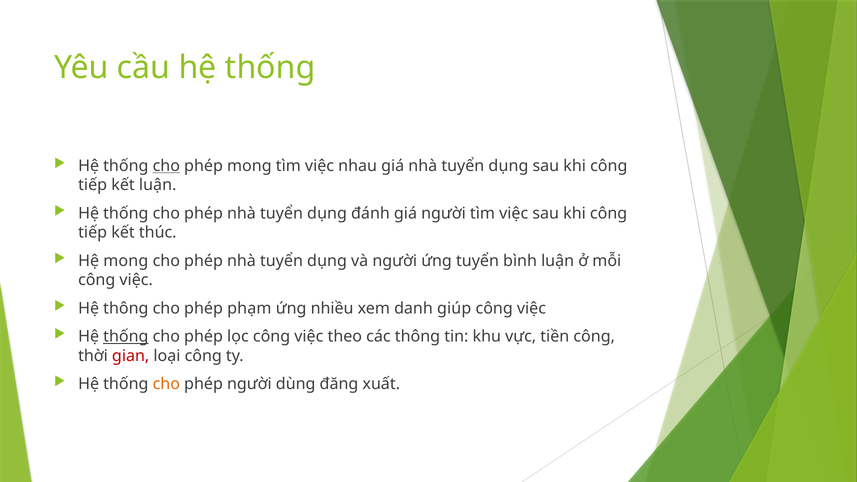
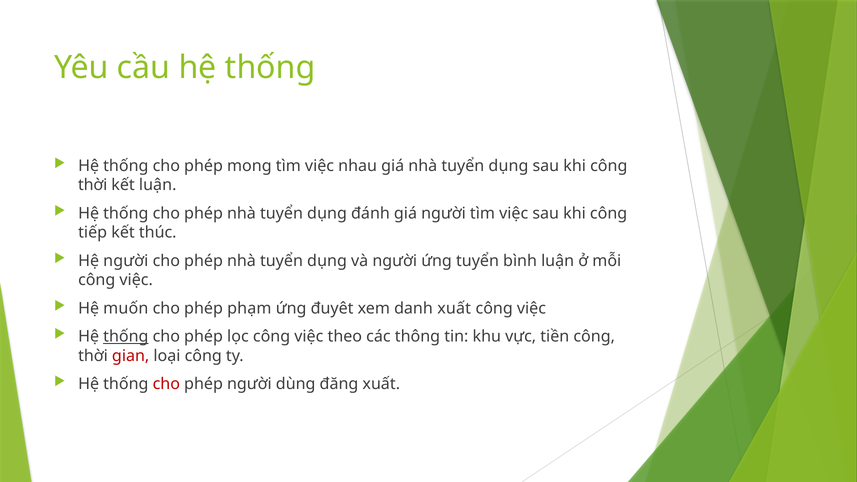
cho underline: present -> none (166, 166)
tiếp: tiếp -> thời (93, 185)
Hệ mong: mong -> người (126, 261)
Hệ thông: thông -> muốn (126, 308)
nhiều: nhiều -> đuyêt (332, 308)
danh giúp: giúp -> xuất (454, 308)
cho colour: orange -> red (166, 384)
